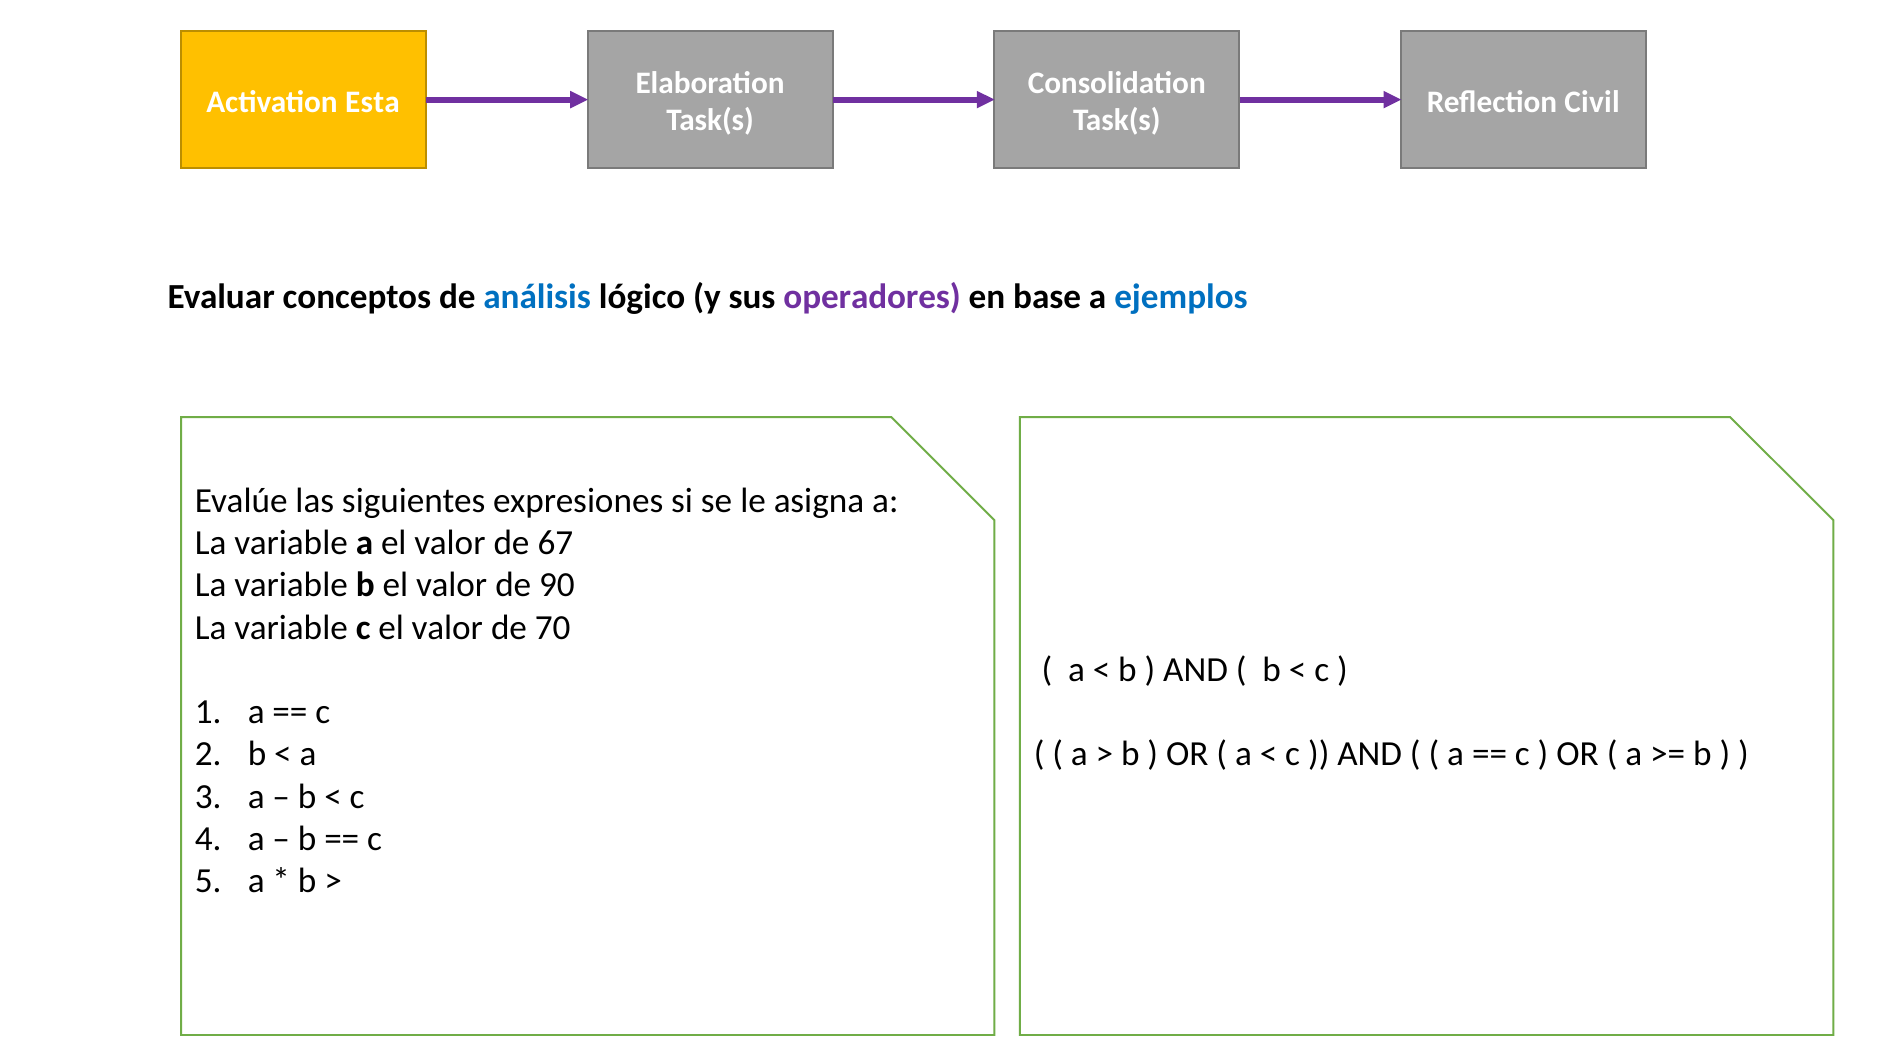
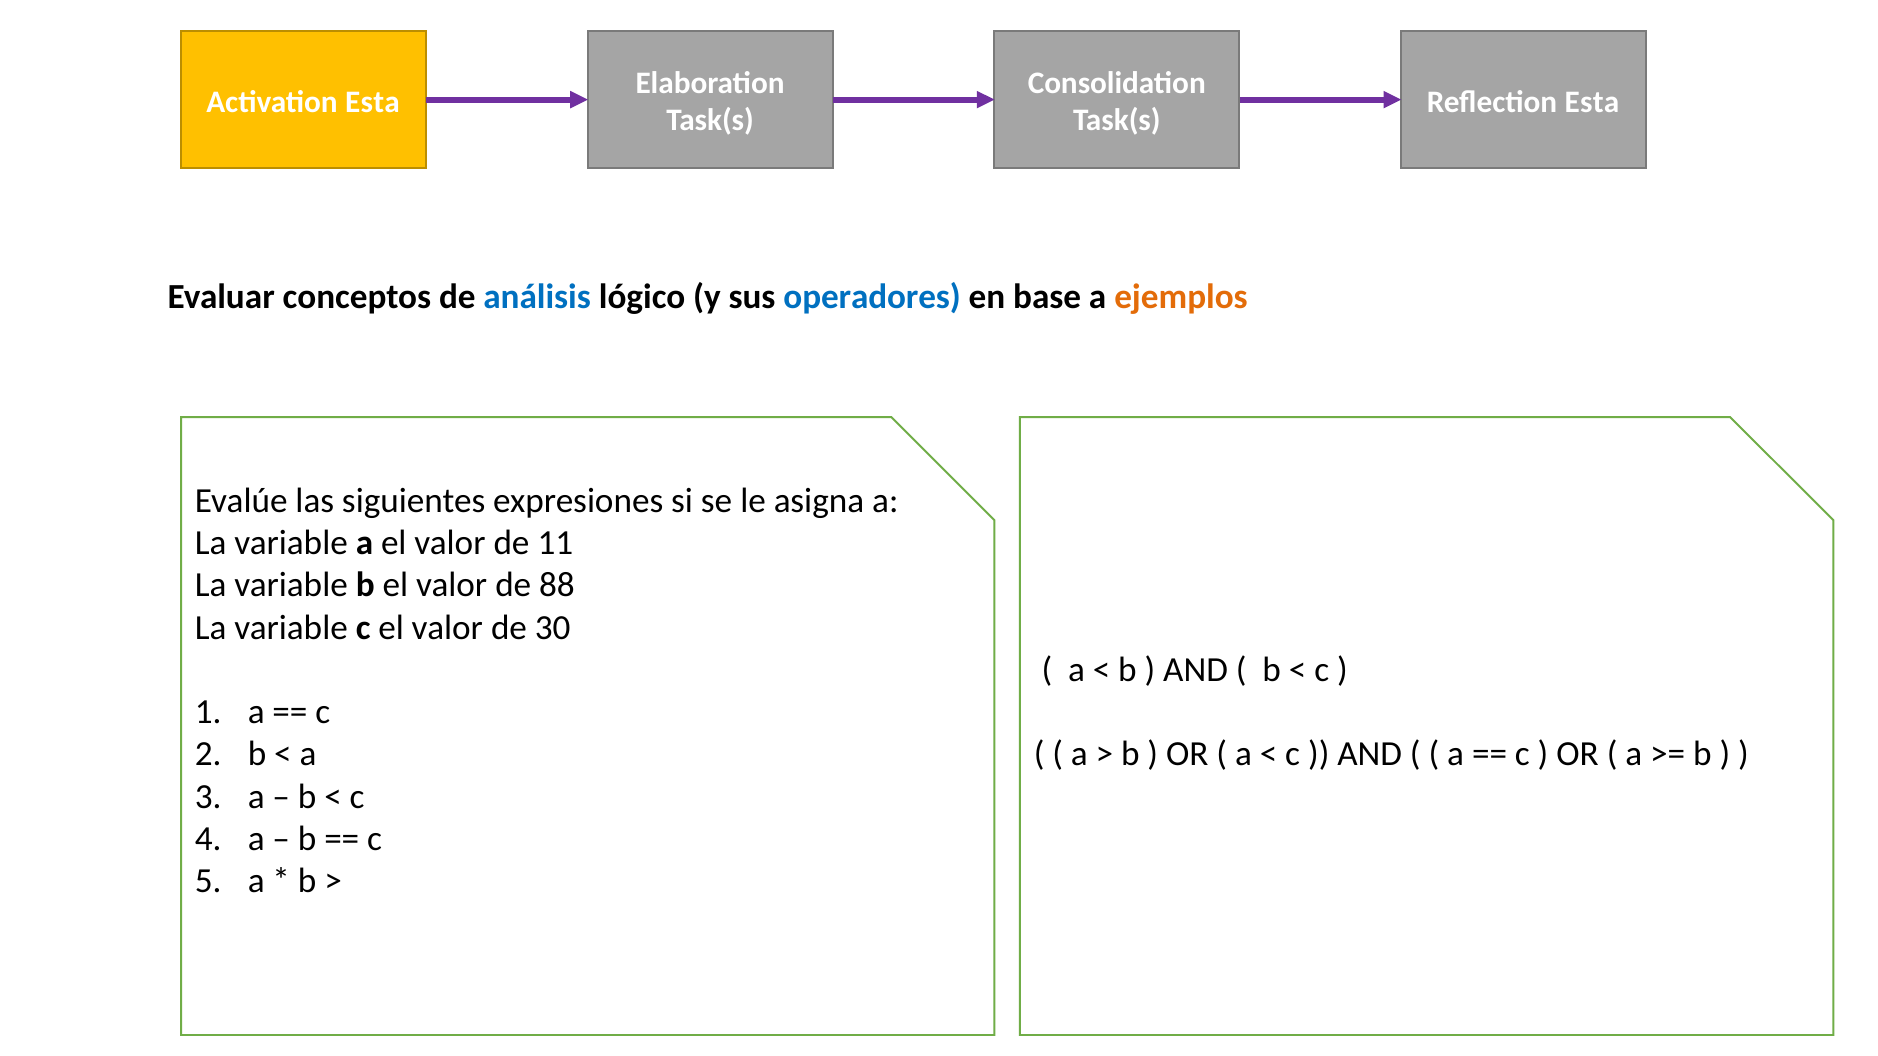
Reflection Civil: Civil -> Esta (1592, 102)
operadores colour: purple -> blue (872, 297)
ejemplos colour: blue -> orange (1181, 297)
67: 67 -> 11 (555, 543)
90: 90 -> 88 (557, 585)
70: 70 -> 30 (553, 628)
